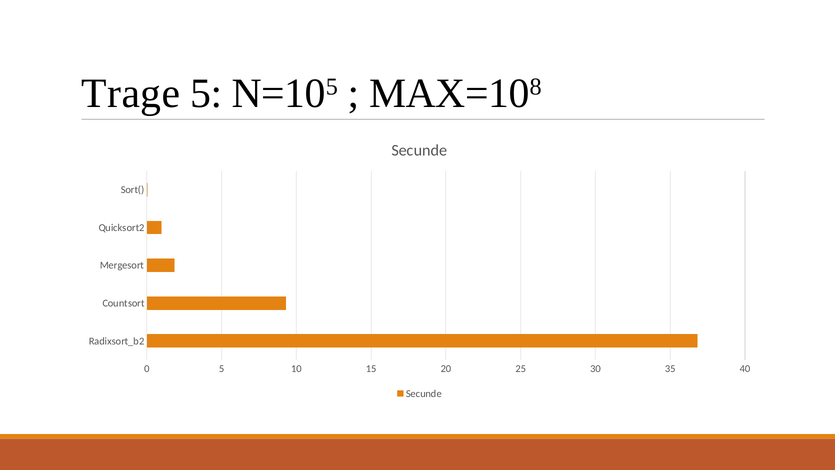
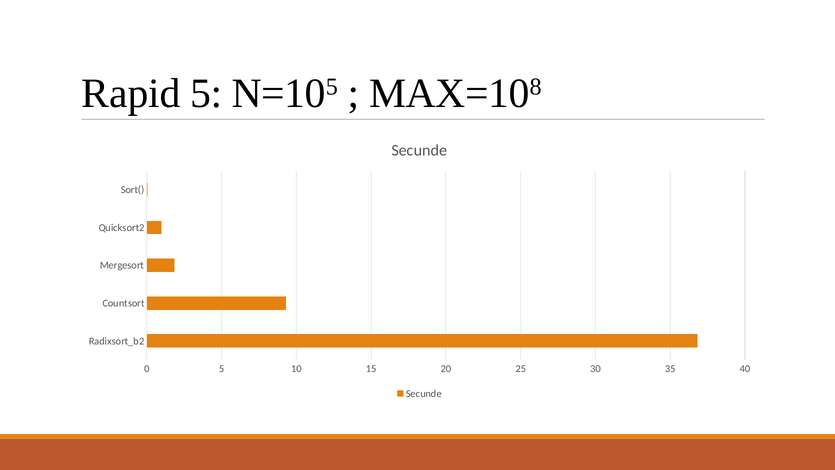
Trage: Trage -> Rapid (131, 94)
